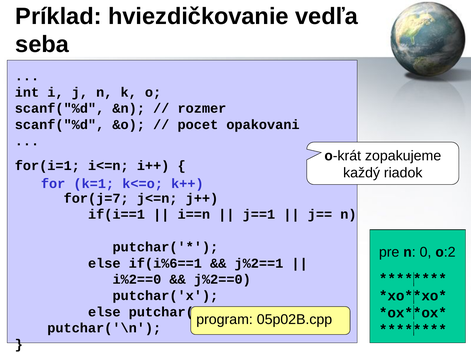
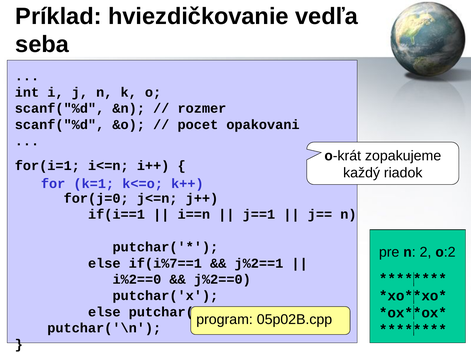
for(j=7: for(j=7 -> for(j=0 (96, 198)
0: 0 -> 2 (426, 252)
if(i%6==1: if(i%6==1 -> if(i%7==1 (165, 263)
